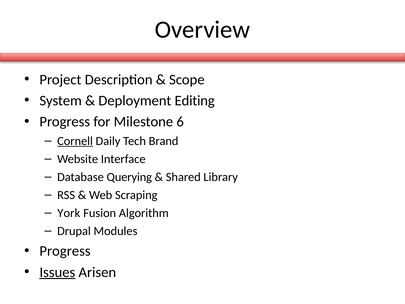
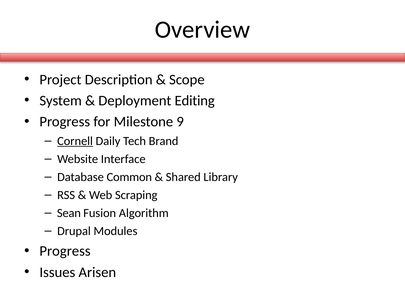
6: 6 -> 9 (180, 122)
Querying: Querying -> Common (129, 177)
York: York -> Sean (69, 213)
Issues underline: present -> none (57, 272)
